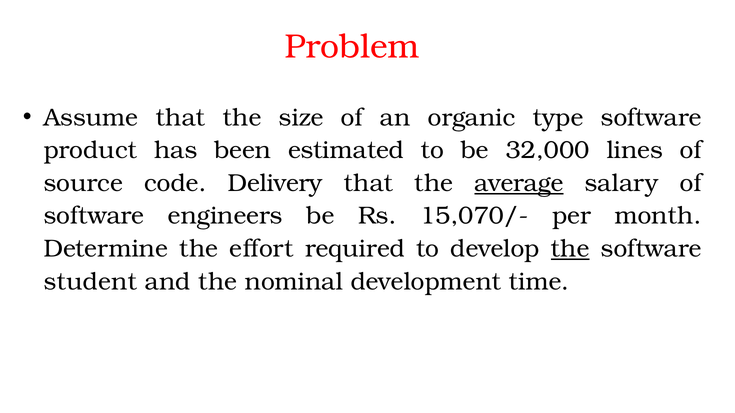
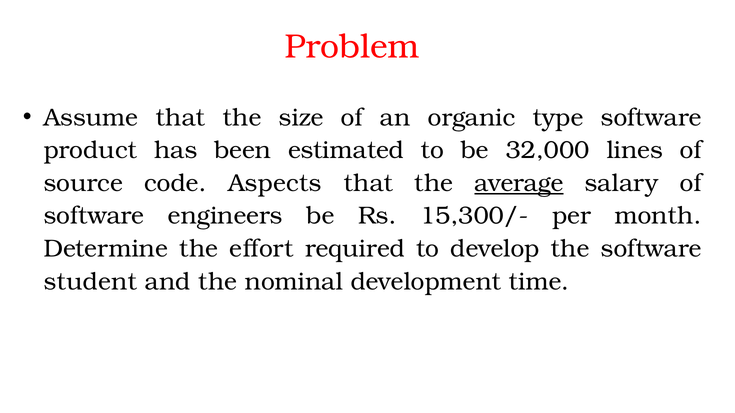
Delivery: Delivery -> Aspects (275, 183)
15,070/-: 15,070/- -> 15,300/- (474, 216)
the underline: present -> none (570, 249)
